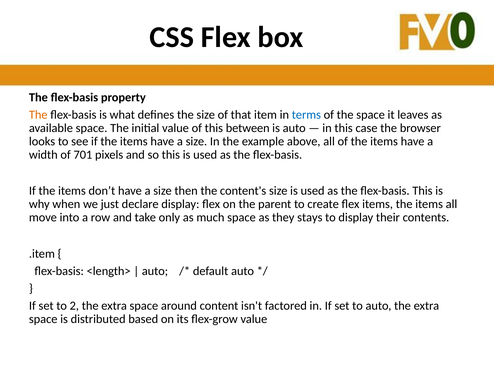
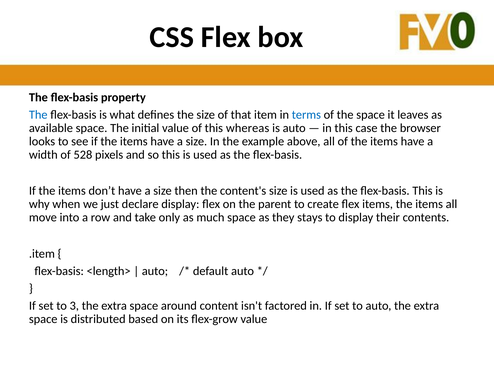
The colour: orange -> blue (38, 114)
between: between -> whereas (248, 128)
701: 701 -> 528 (83, 155)
2: 2 -> 3 (74, 305)
